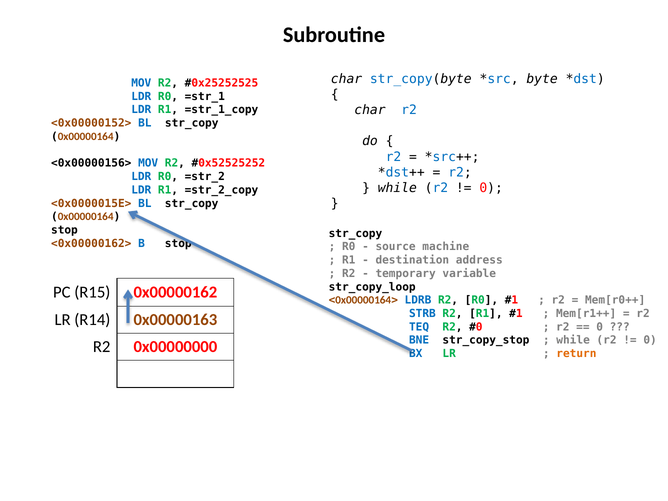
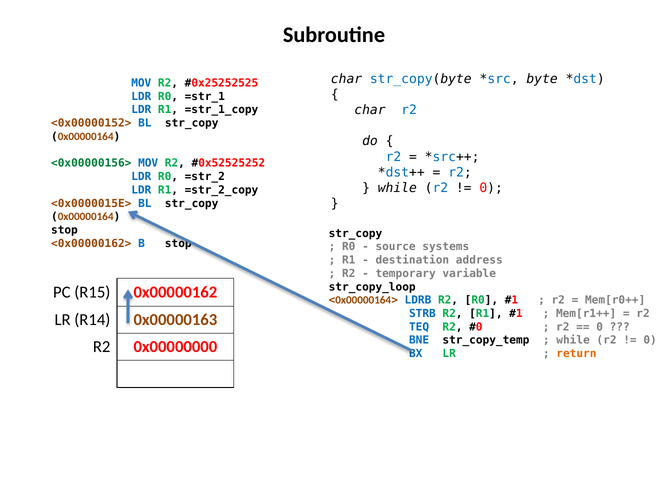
<0x00000156> colour: black -> green (91, 163)
machine: machine -> systems (446, 247)
str_copy_stop: str_copy_stop -> str_copy_temp (486, 340)
